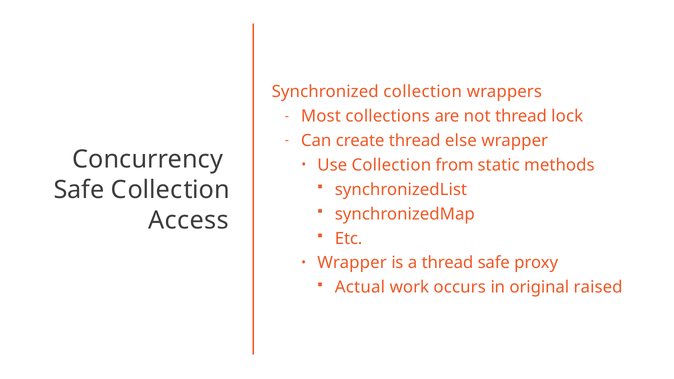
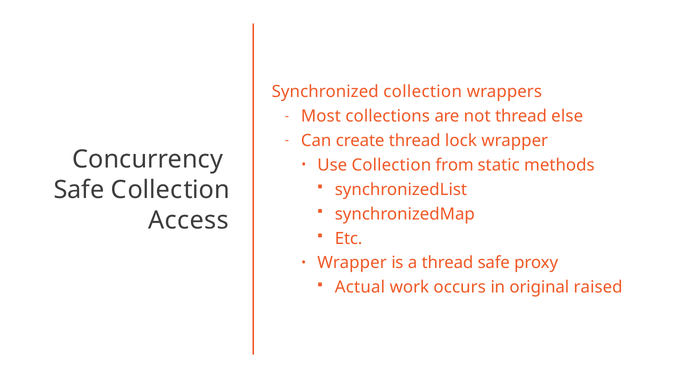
lock: lock -> else (567, 116)
else: else -> lock (461, 141)
